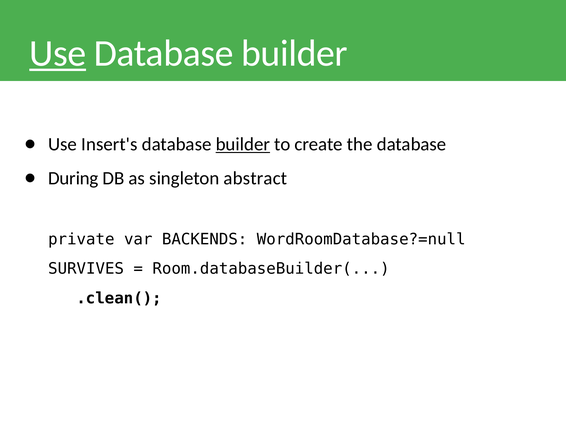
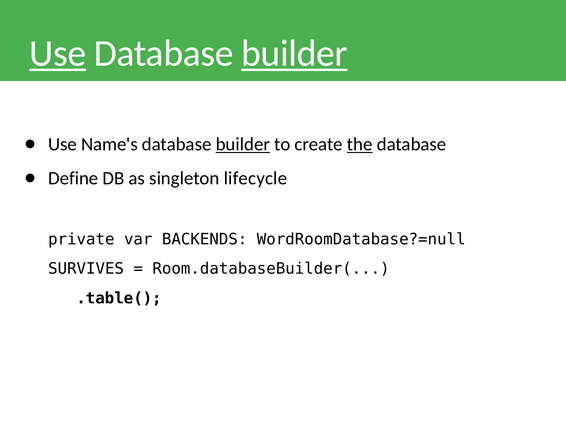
builder underline: none -> present (294, 53)
Insert's: Insert's -> Name's (109, 144)
the underline: none -> present (360, 144)
During: During -> Define (73, 178)
abstract: abstract -> lifecycle (255, 178)
.clean(: .clean( -> .table( (119, 298)
